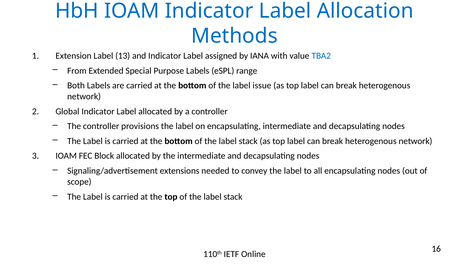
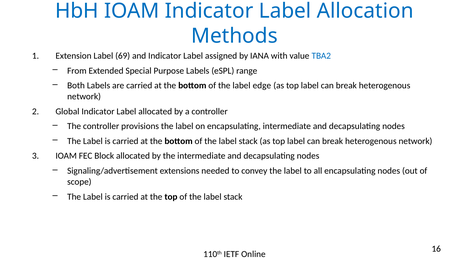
13: 13 -> 69 (123, 56)
issue: issue -> edge (262, 85)
